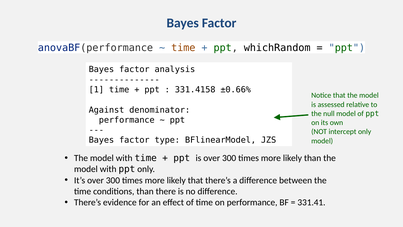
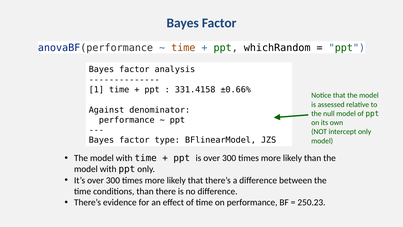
331.41: 331.41 -> 250.23 (311, 202)
